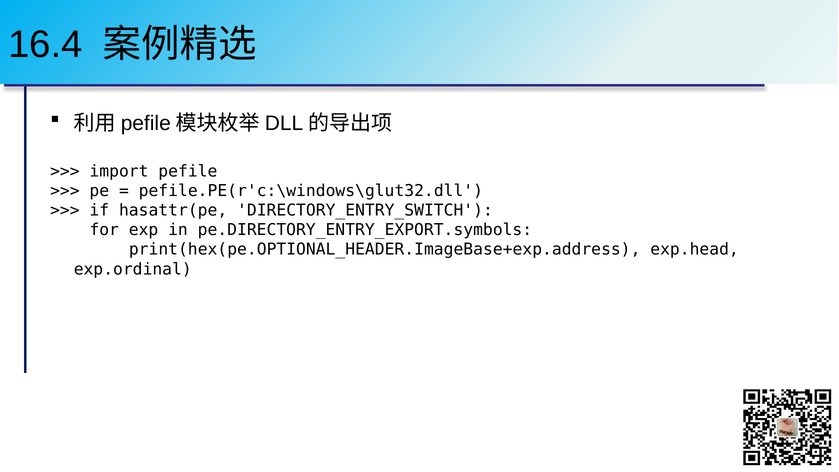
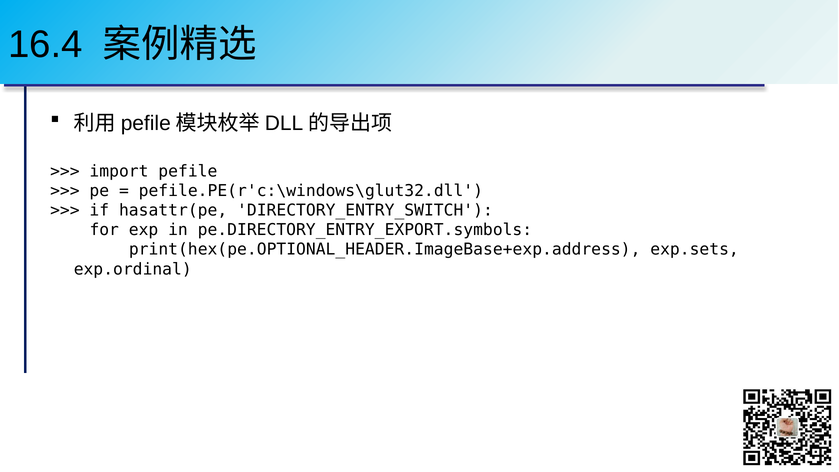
exp.head: exp.head -> exp.sets (695, 250)
